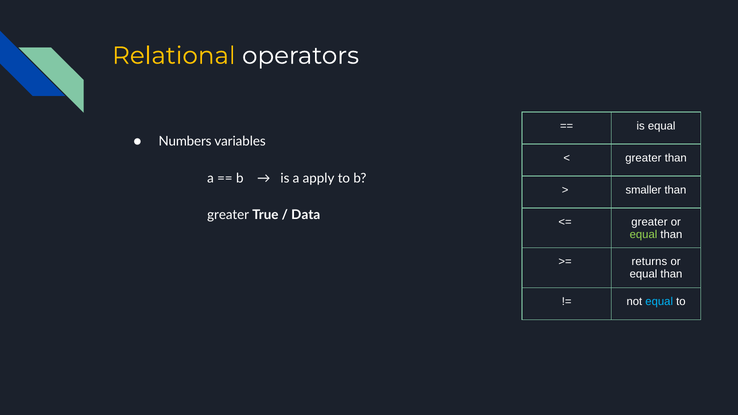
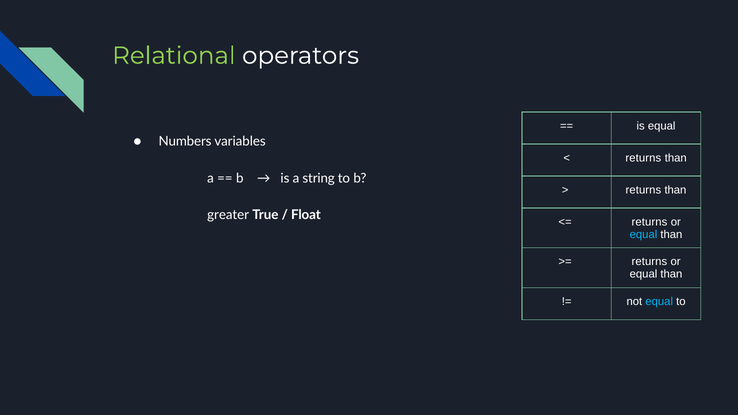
Relational colour: yellow -> light green (174, 56)
greater: greater -> returns (643, 158)
apply: apply -> string (319, 178)
smaller: smaller -> returns (643, 190)
Data: Data -> Float (306, 215)
greater: greater -> returns (649, 222)
equal colour: light green -> light blue (643, 234)
